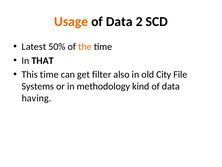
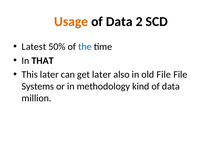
the colour: orange -> blue (85, 47)
This time: time -> later (49, 74)
get filter: filter -> later (102, 74)
old City: City -> File (164, 74)
having: having -> million (37, 98)
